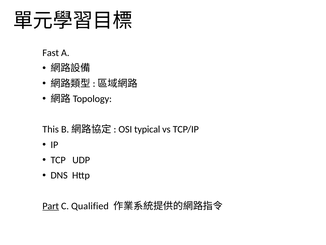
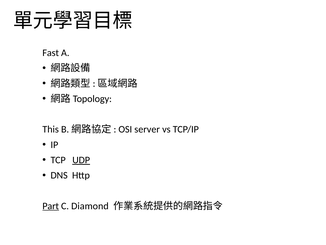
typical: typical -> server (147, 129)
UDP underline: none -> present (81, 160)
Qualified: Qualified -> Diamond (90, 206)
